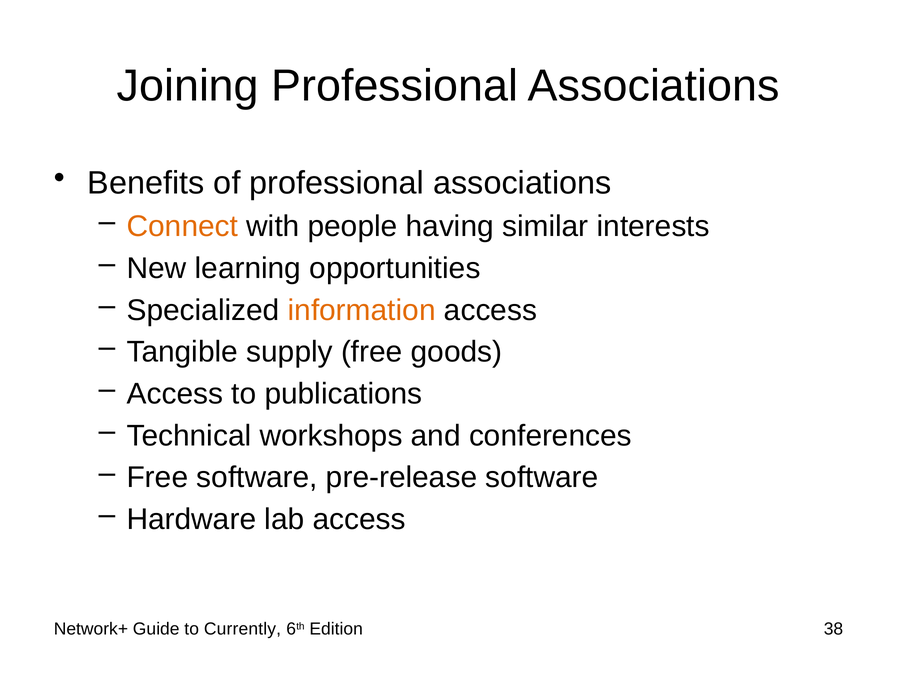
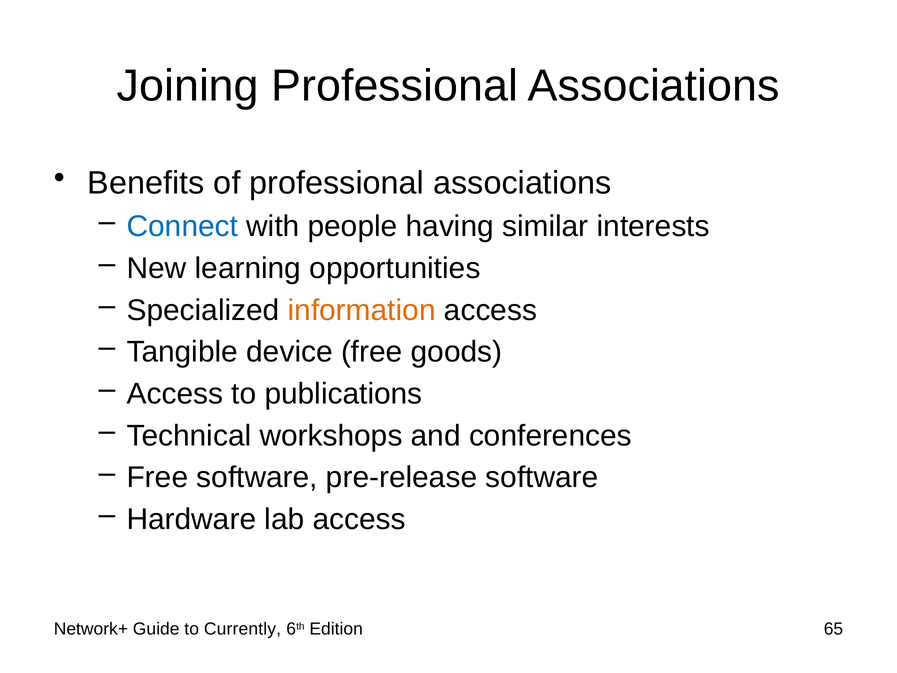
Connect colour: orange -> blue (182, 226)
supply: supply -> device (290, 352)
38: 38 -> 65 (833, 629)
